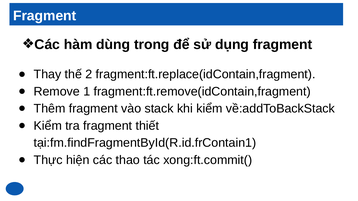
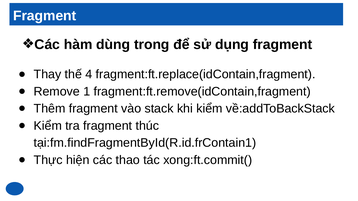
2: 2 -> 4 (89, 75)
thiết: thiết -> thúc (147, 126)
